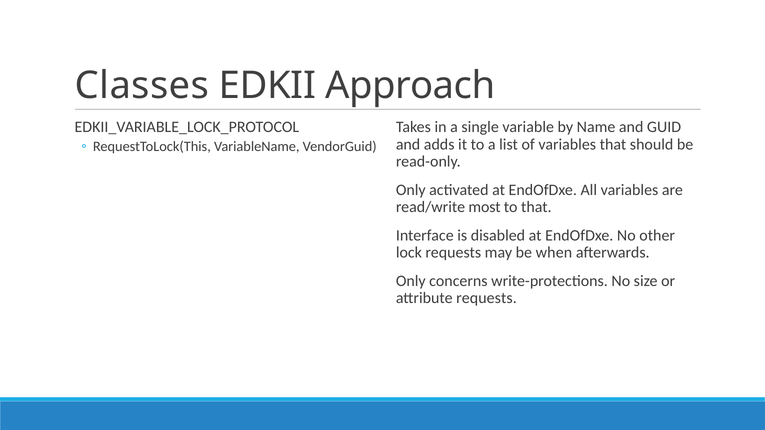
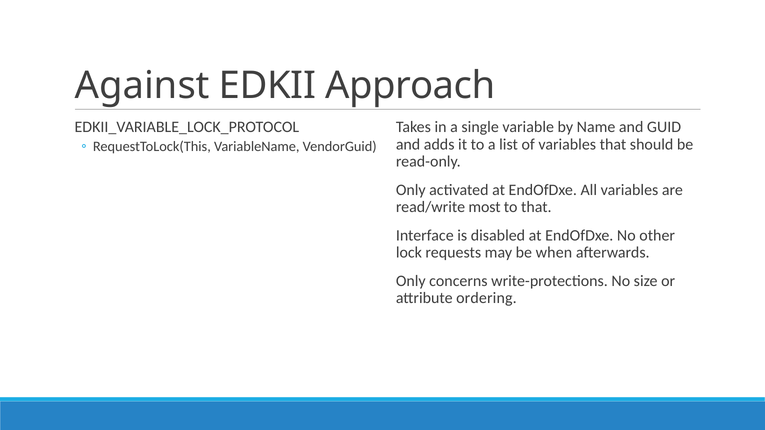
Classes: Classes -> Against (142, 86)
attribute requests: requests -> ordering (486, 298)
